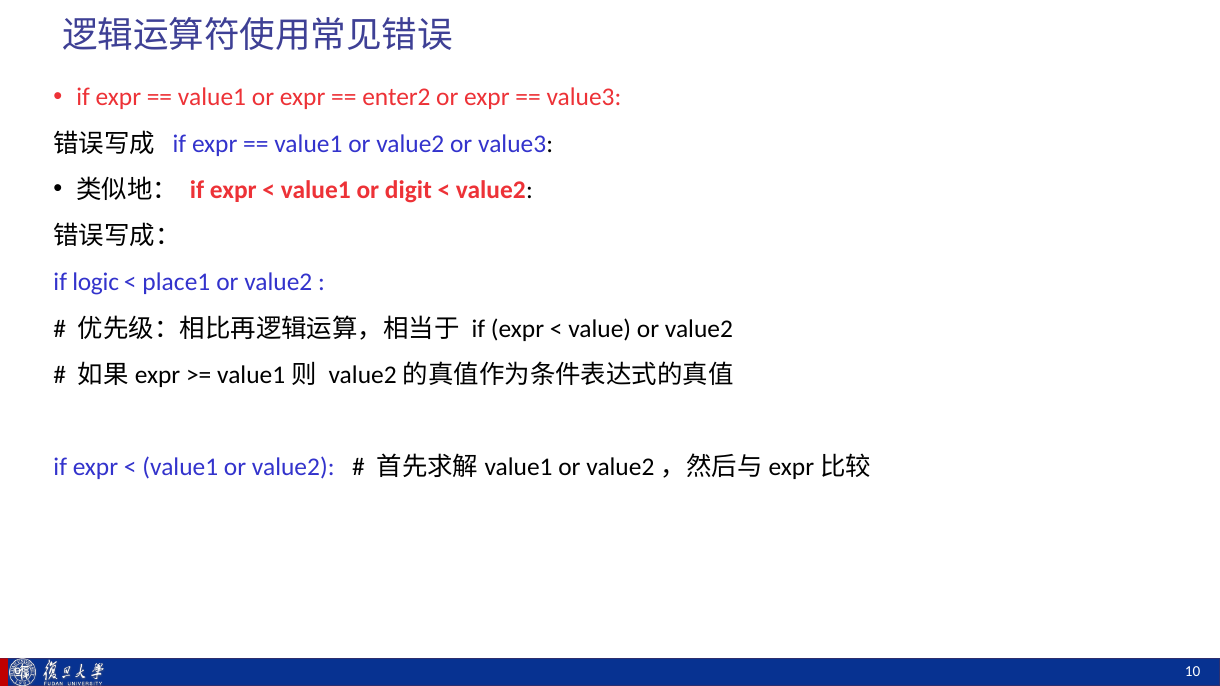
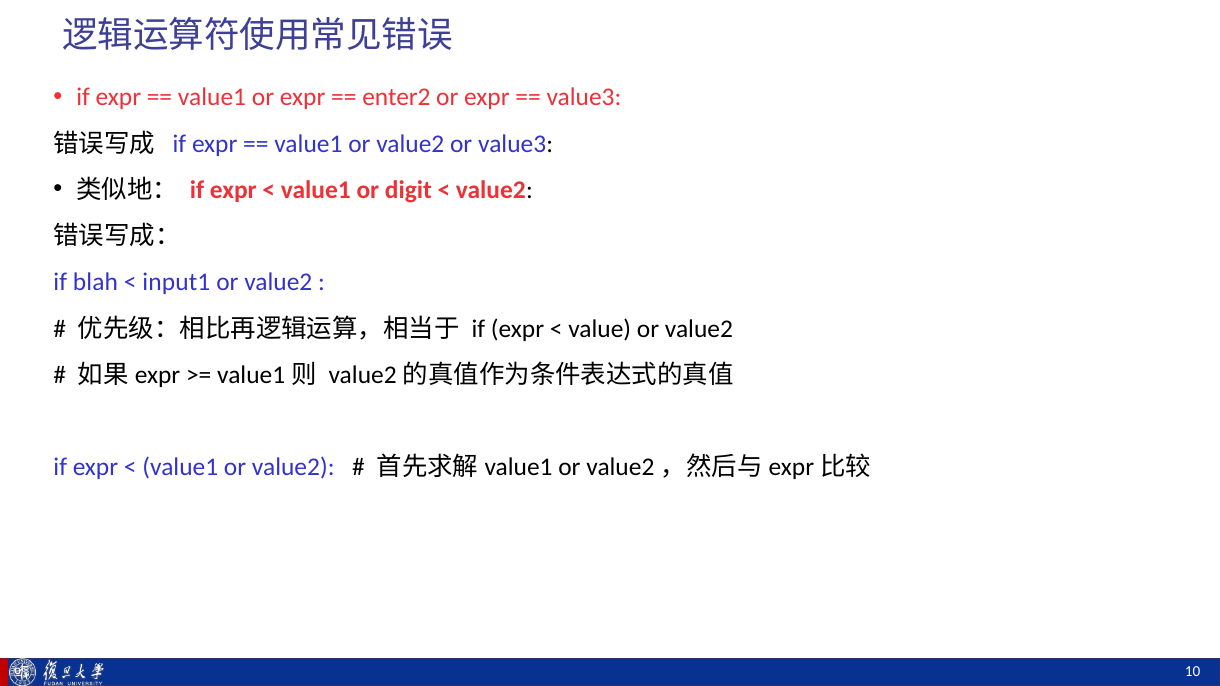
logic: logic -> blah (95, 283)
place1: place1 -> input1 (176, 283)
